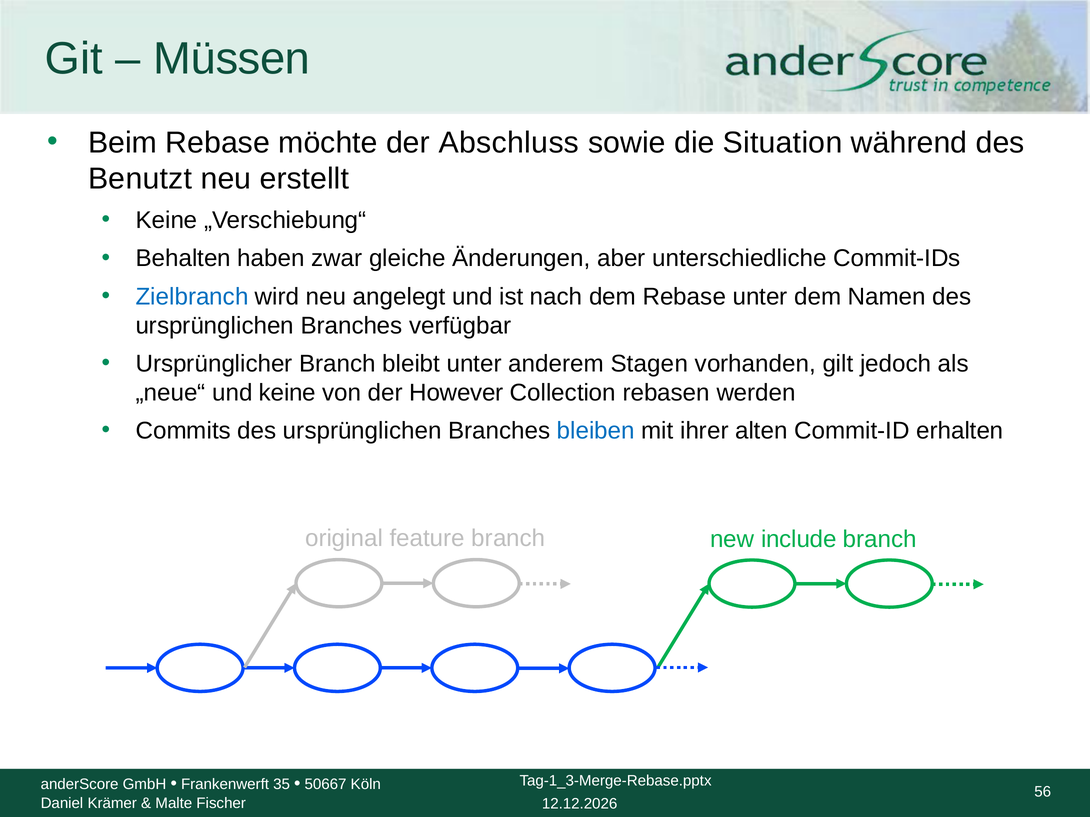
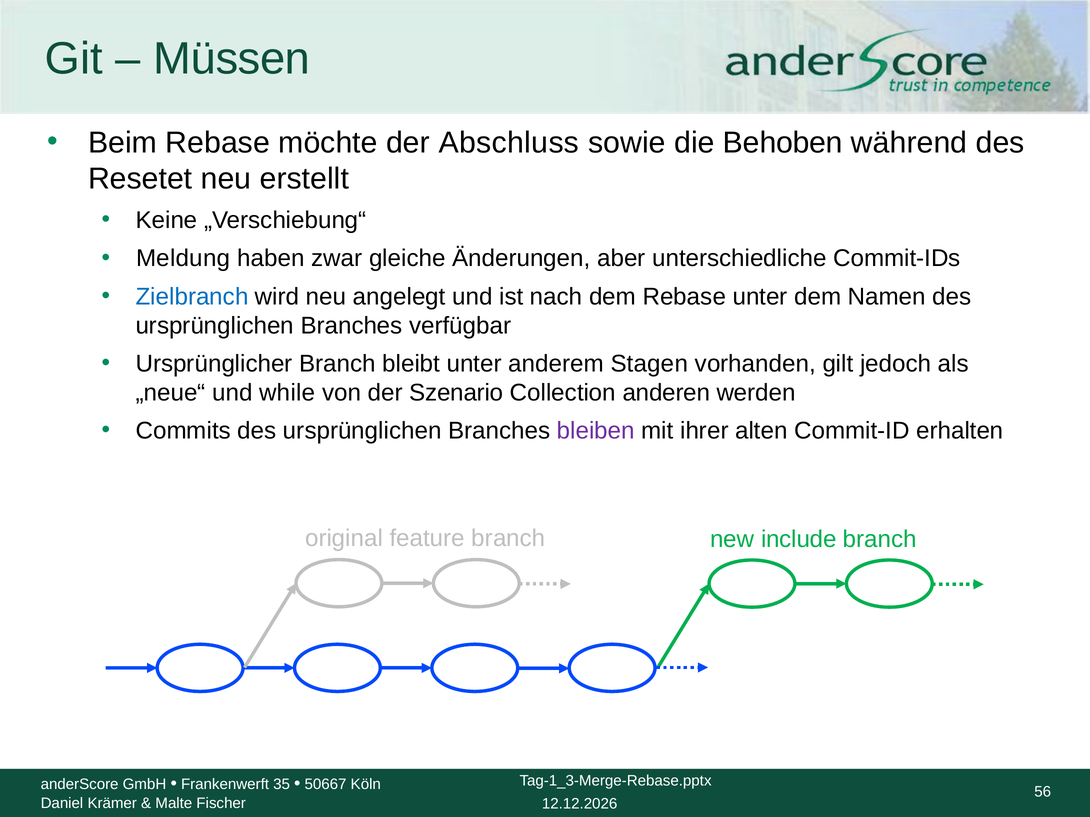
Situation: Situation -> Behoben (783, 143)
Benutzt: Benutzt -> Resetet (140, 179)
Behalten: Behalten -> Meldung (183, 259)
und keine: keine -> while (287, 393)
However: However -> Szenario (456, 393)
rebasen: rebasen -> anderen (666, 393)
bleiben colour: blue -> purple (596, 431)
